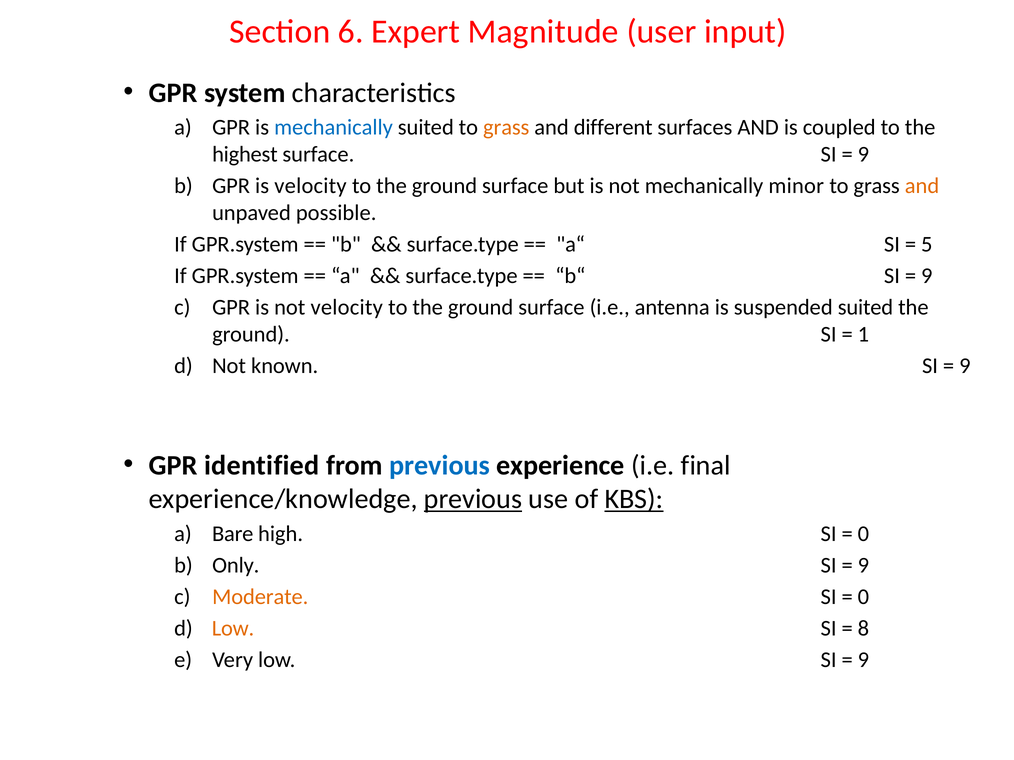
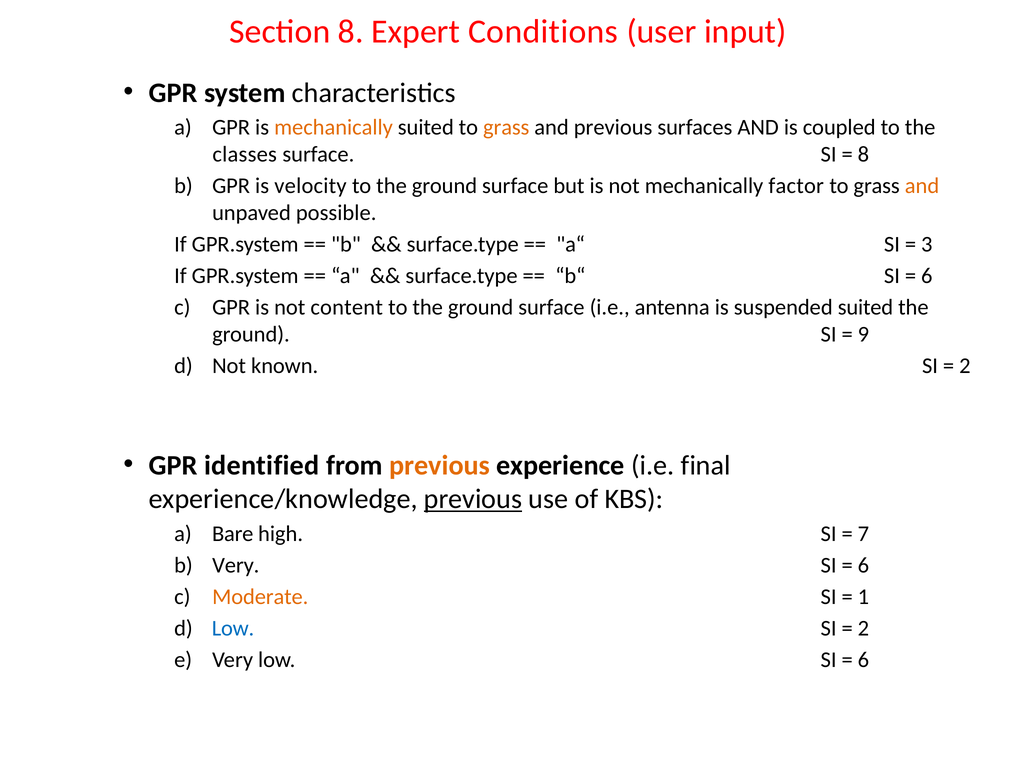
Section 6: 6 -> 8 (351, 32)
Magnitude: Magnitude -> Conditions (543, 32)
mechanically colour: blue -> orange (334, 127)
and different: different -> previous (613, 127)
highest: highest -> classes (245, 154)
9: 9 -> 8 (863, 154)
minor: minor -> factor (796, 186)
5: 5 -> 3 (927, 244)
9: 9 -> 6 (927, 276)
not velocity: velocity -> content (347, 308)
1: 1 -> 9 (863, 335)
9: 9 -> 2 (965, 366)
previous colour: blue -> orange (440, 466)
KBS underline: present -> none (634, 499)
0: 0 -> 7 (863, 534)
b Only: Only -> Very (236, 565)
9: 9 -> 6 (863, 565)
0: 0 -> 1 (863, 597)
Low colour: orange -> blue (233, 629)
8: 8 -> 2 (863, 629)
9: 9 -> 6 (863, 660)
